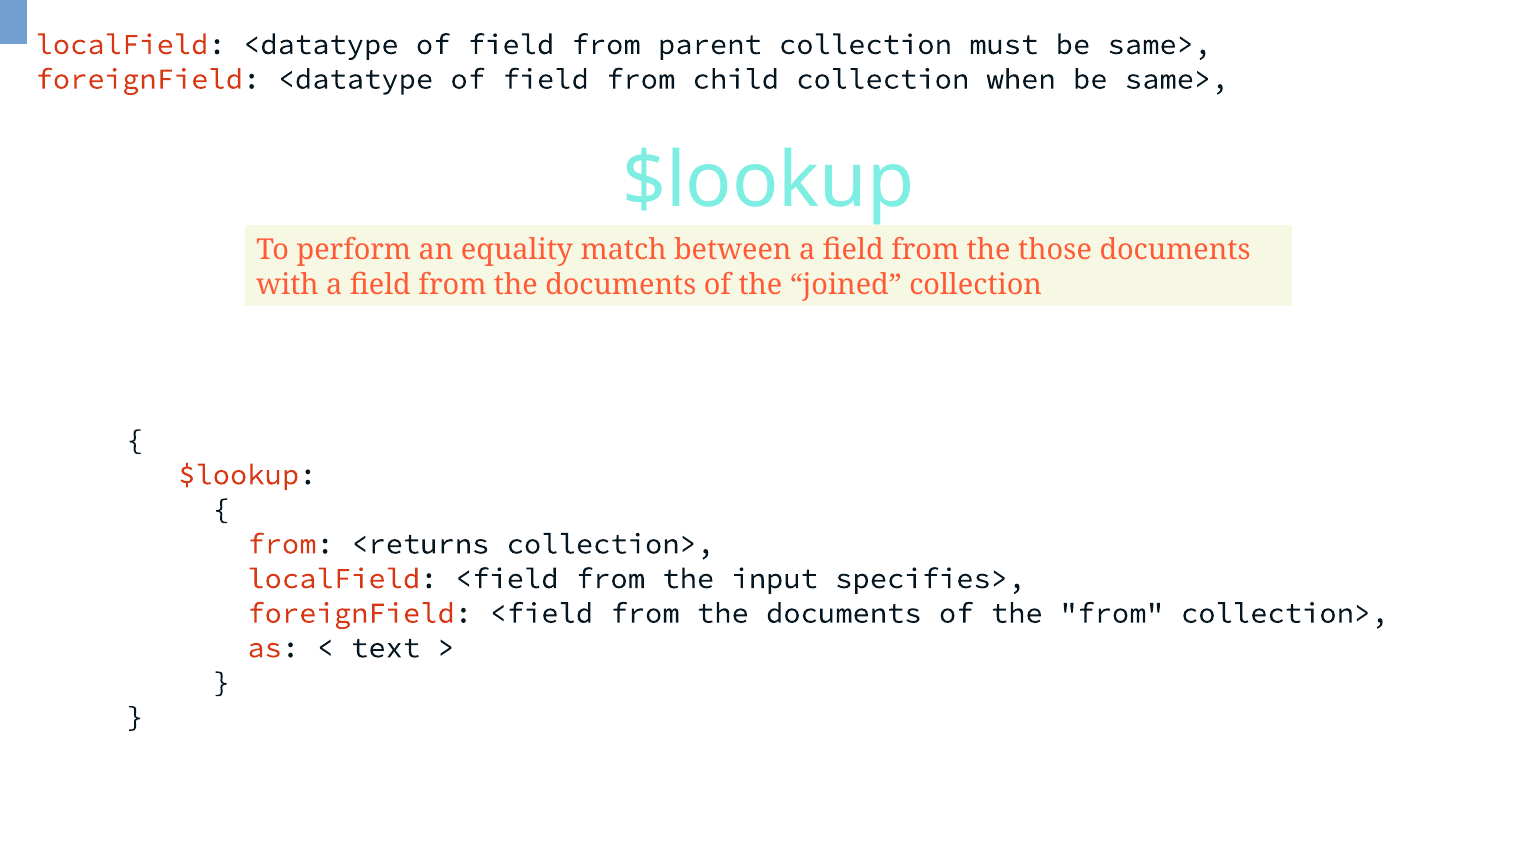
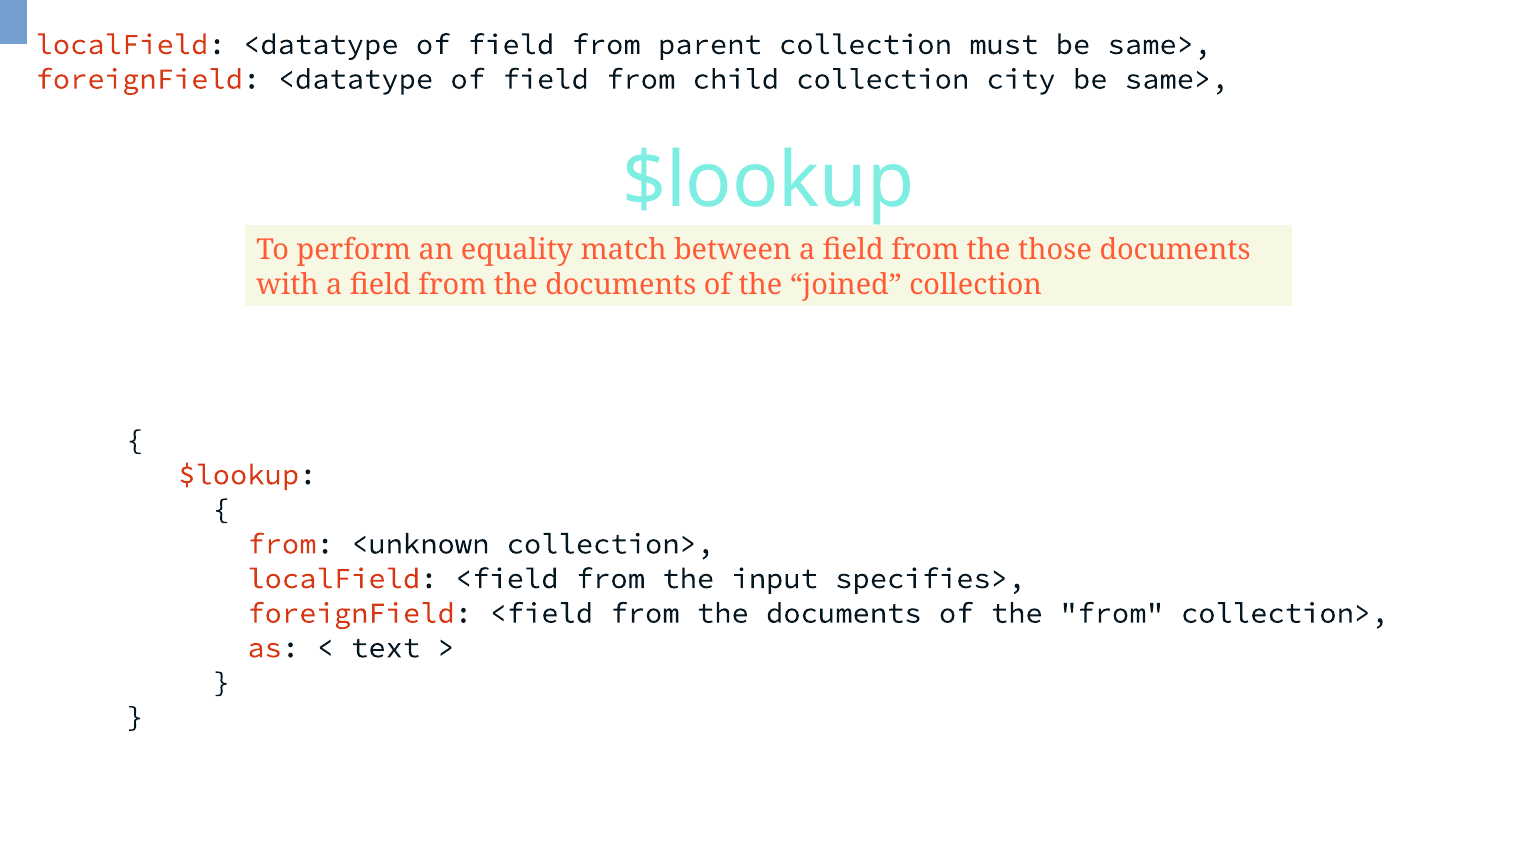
when: when -> city (1021, 79)
<returns: <returns -> <unknown (420, 544)
